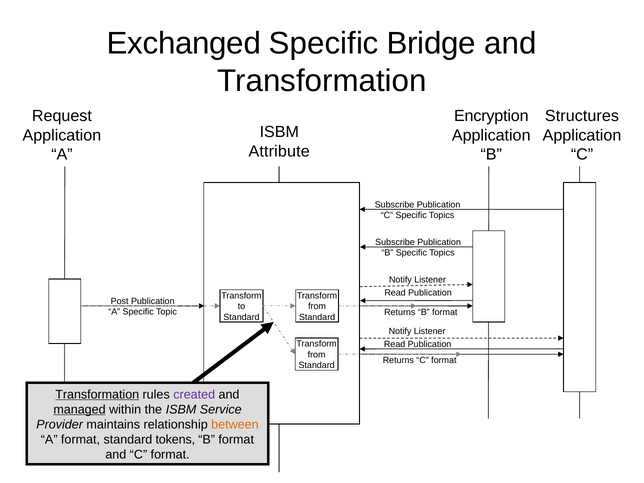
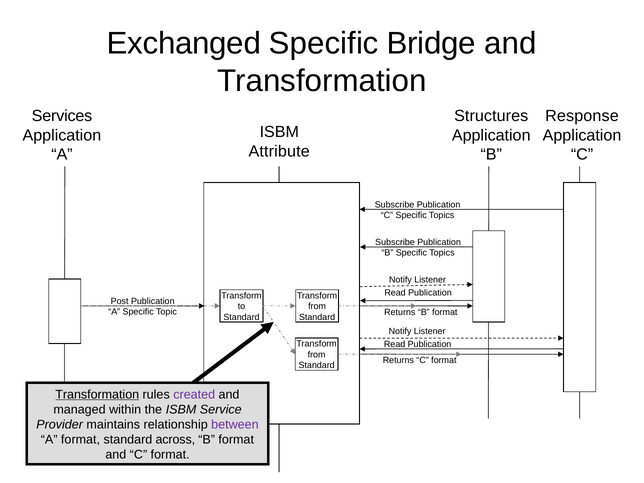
Request: Request -> Services (62, 116)
Encryption: Encryption -> Structures (491, 116)
Structures: Structures -> Response (582, 116)
managed underline: present -> none (79, 409)
between colour: orange -> purple (235, 424)
tokens: tokens -> across (175, 439)
